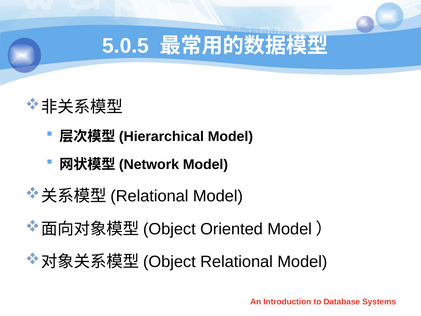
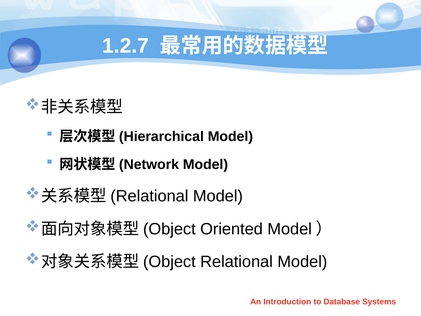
5.0.5: 5.0.5 -> 1.2.7 (126, 46)
